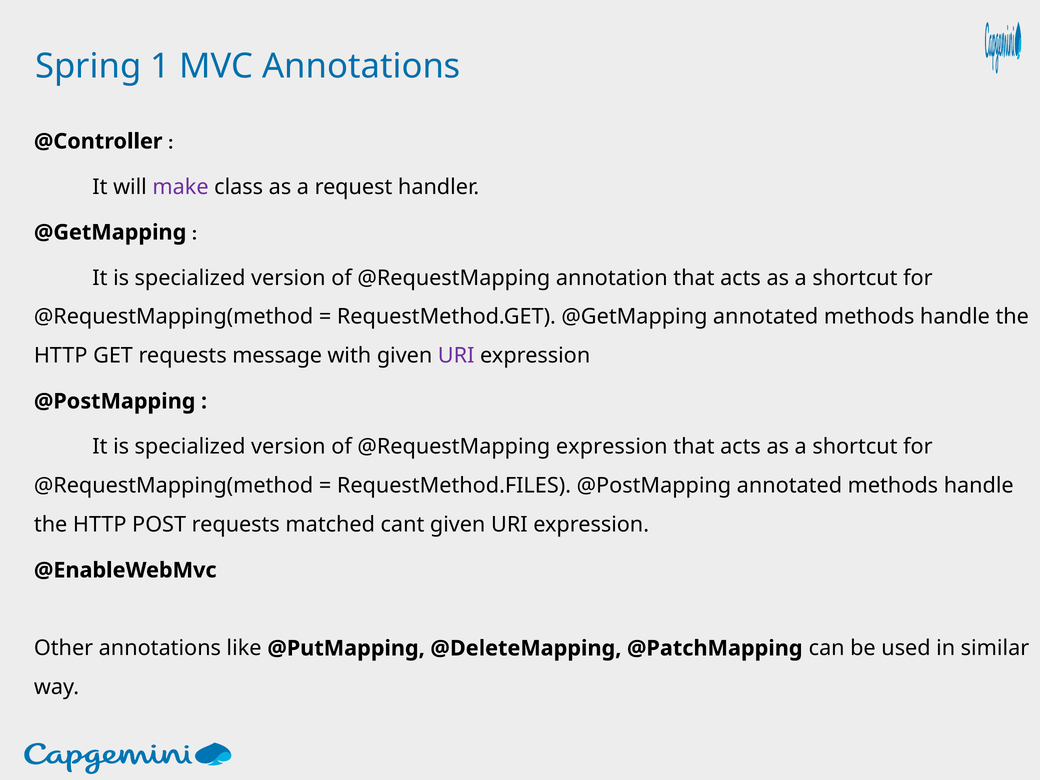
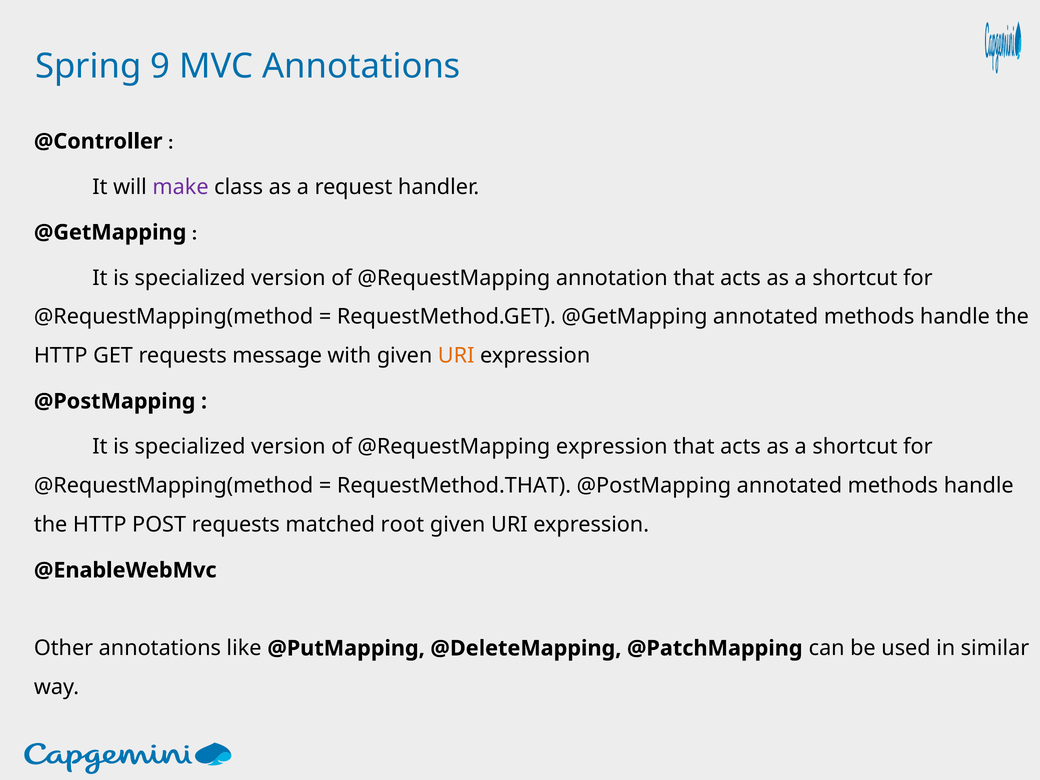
1: 1 -> 9 (160, 66)
URI colour: purple -> orange (456, 356)
RequestMethod.FILES: RequestMethod.FILES -> RequestMethod.THAT (454, 486)
cant: cant -> root (402, 525)
